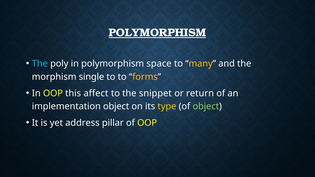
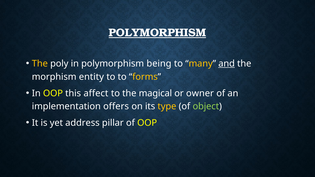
The colour: light blue -> yellow (40, 64)
space: space -> being (159, 64)
and underline: none -> present (227, 64)
single: single -> entity (91, 77)
snippet: snippet -> magical (155, 93)
return: return -> owner (200, 93)
implementation object: object -> offers (116, 107)
